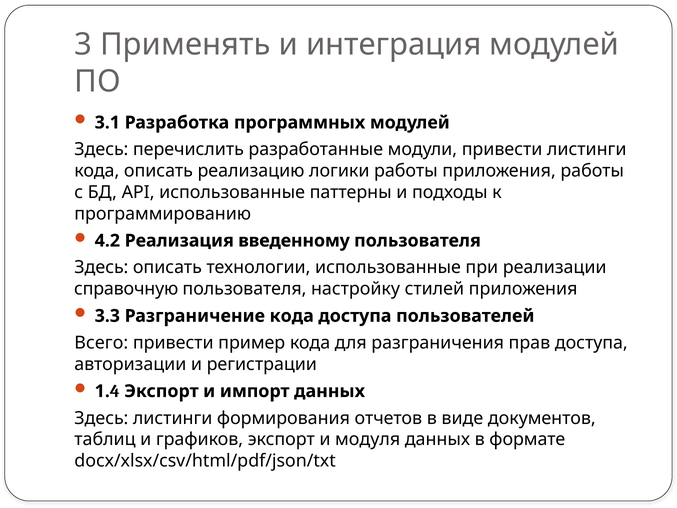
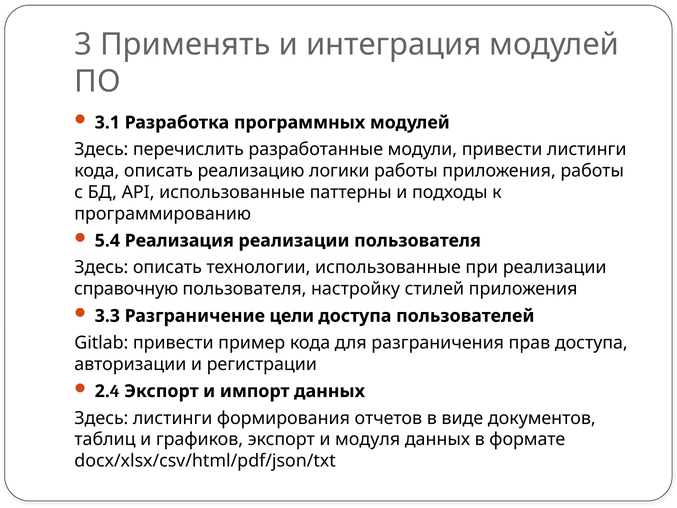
4.2: 4.2 -> 5.4 (107, 241)
Реализация введенному: введенному -> реализации (294, 241)
Разграничение кода: кода -> цели (292, 316)
Всего: Всего -> Gitlab (101, 343)
1: 1 -> 2 (102, 391)
